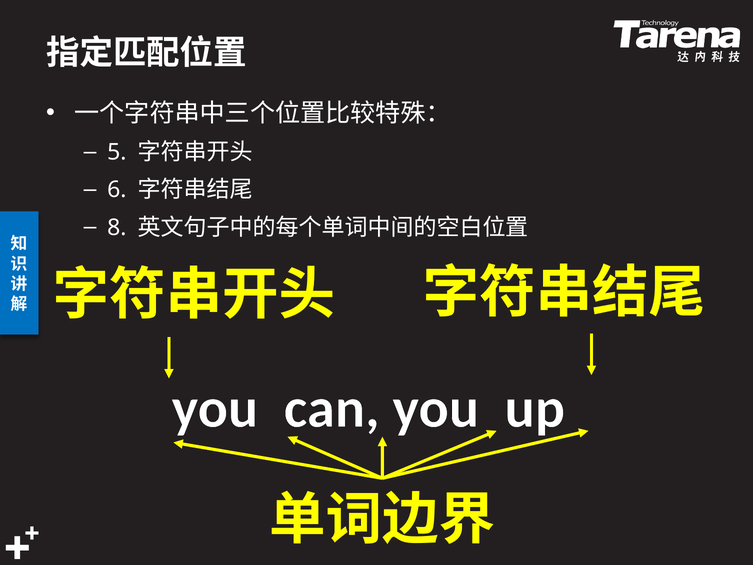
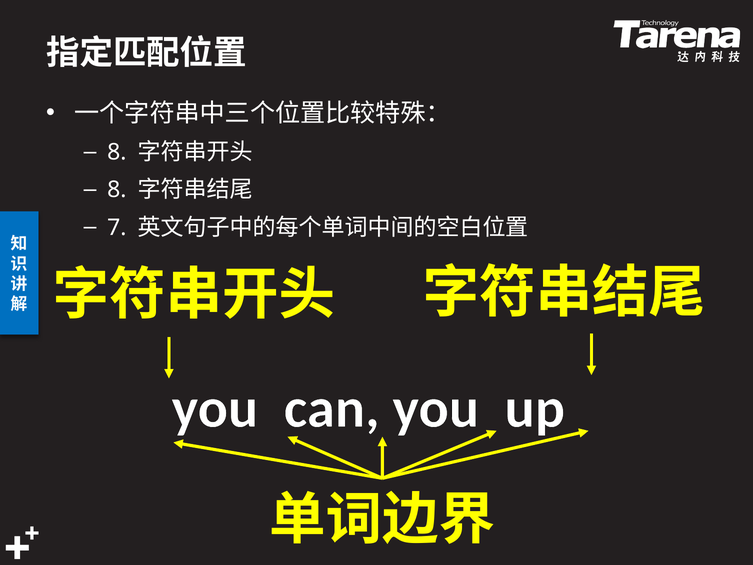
5: 5 -> 8 (117, 152)
6: 6 -> 8 (117, 190)
8: 8 -> 7 (117, 228)
